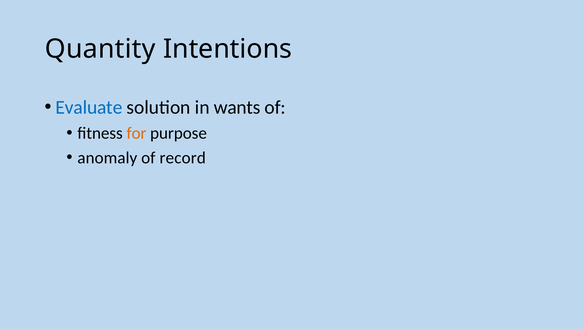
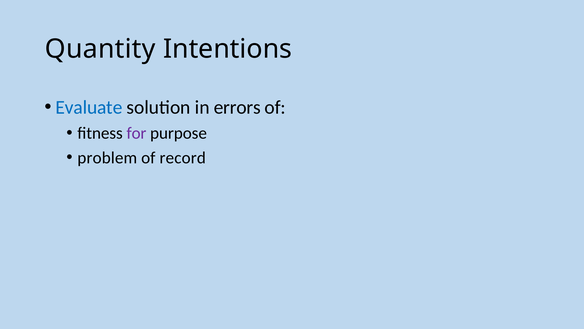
wants: wants -> errors (237, 107)
for colour: orange -> purple (136, 133)
anomaly: anomaly -> problem (107, 158)
